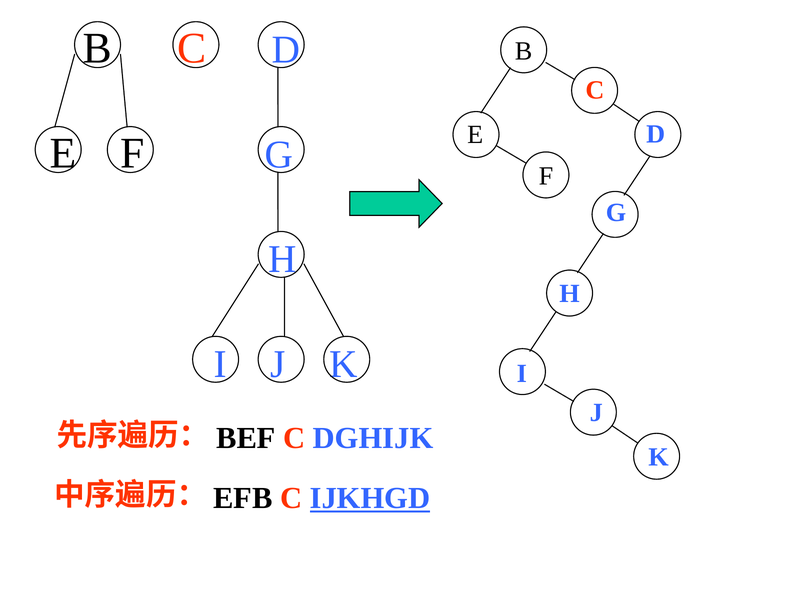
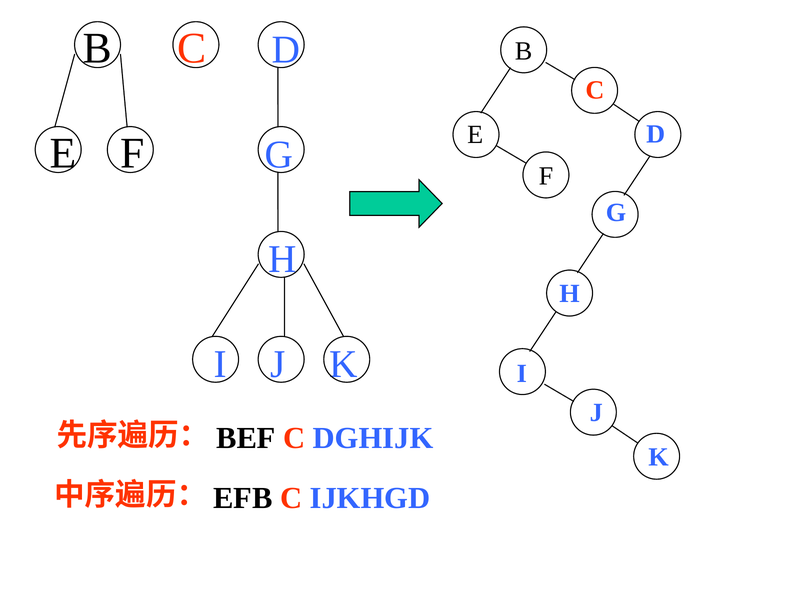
IJKHGD underline: present -> none (370, 499)
